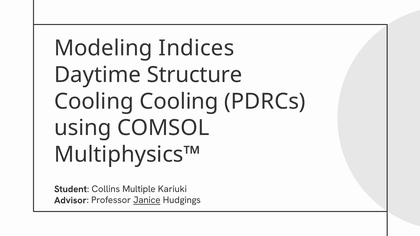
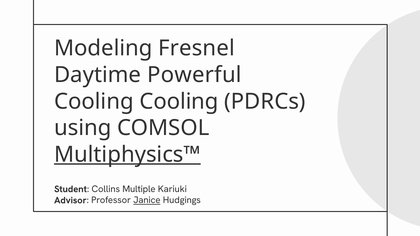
Indices: Indices -> Fresnel (197, 48)
Structure: Structure -> Powerful (194, 75)
Multiphysics™ underline: none -> present (127, 155)
